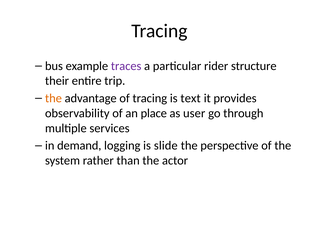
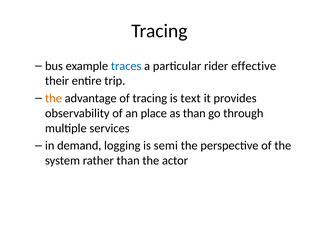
traces colour: purple -> blue (126, 66)
structure: structure -> effective (254, 66)
as user: user -> than (194, 113)
slide: slide -> semi (166, 145)
